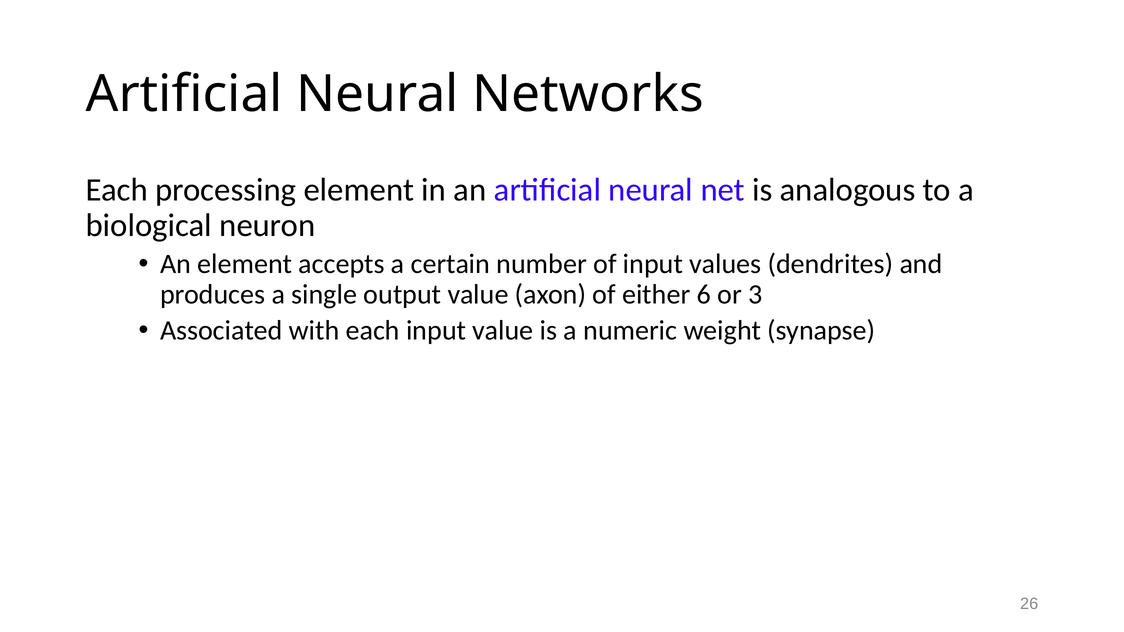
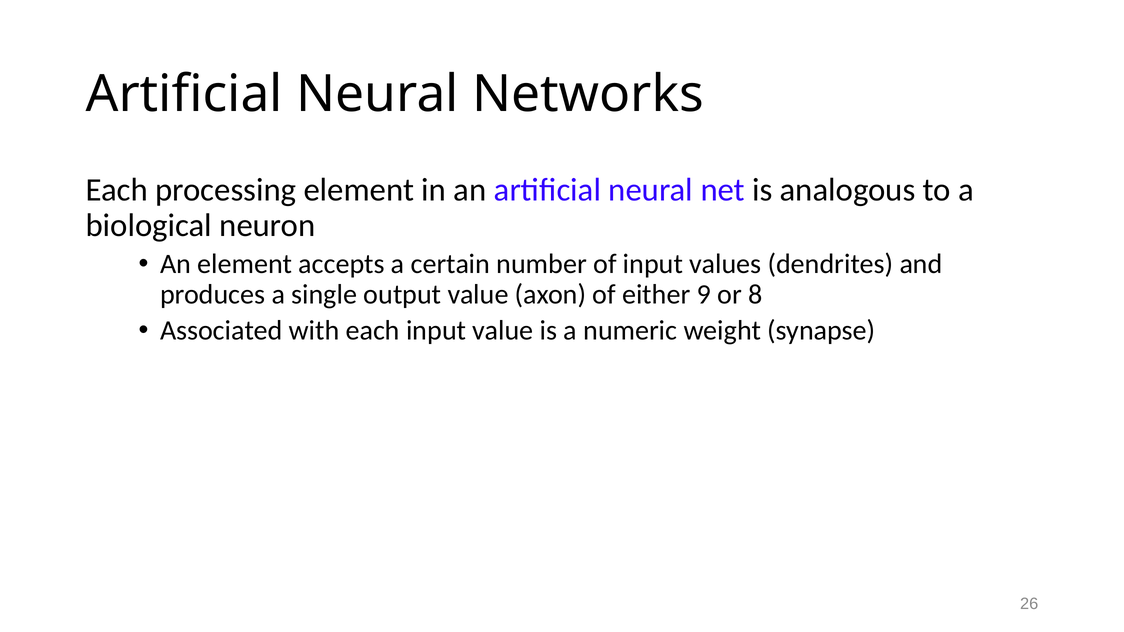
6: 6 -> 9 (704, 295)
3: 3 -> 8 (755, 295)
